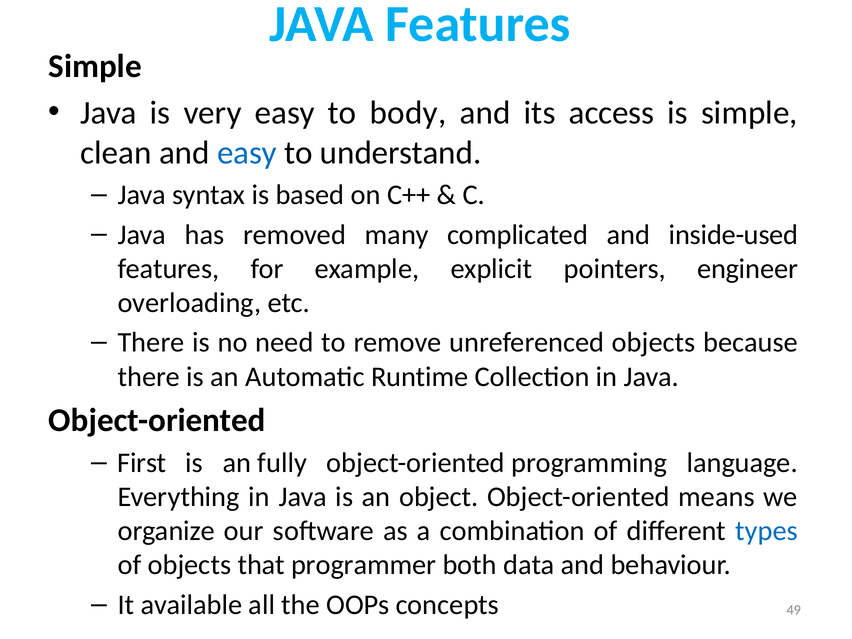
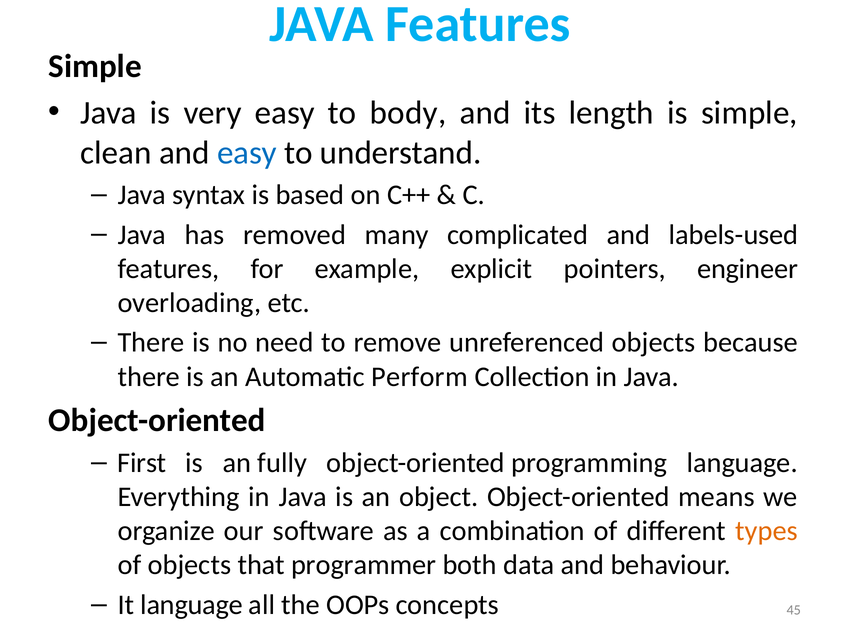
access: access -> length (611, 113)
inside-used: inside-used -> labels-used (734, 235)
Runtime: Runtime -> Perform (420, 377)
types colour: blue -> orange (767, 531)
It available: available -> language (192, 605)
49: 49 -> 45 (794, 610)
